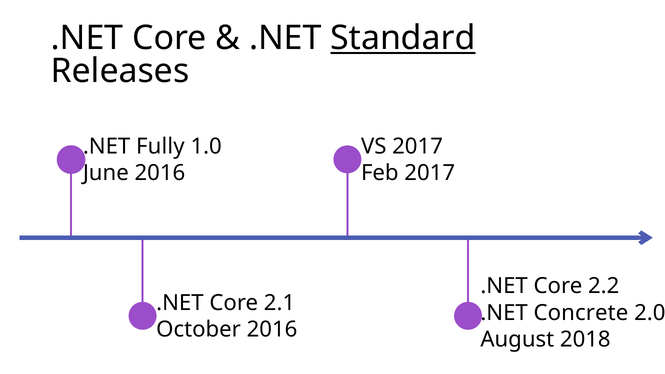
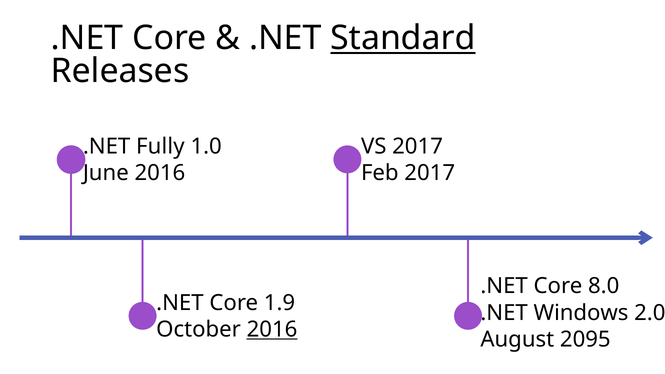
2.2: 2.2 -> 8.0 (604, 286)
2.1: 2.1 -> 1.9 (279, 303)
Concrete: Concrete -> Windows (581, 313)
2016 underline: none -> present (272, 330)
2018: 2018 -> 2095 (585, 339)
